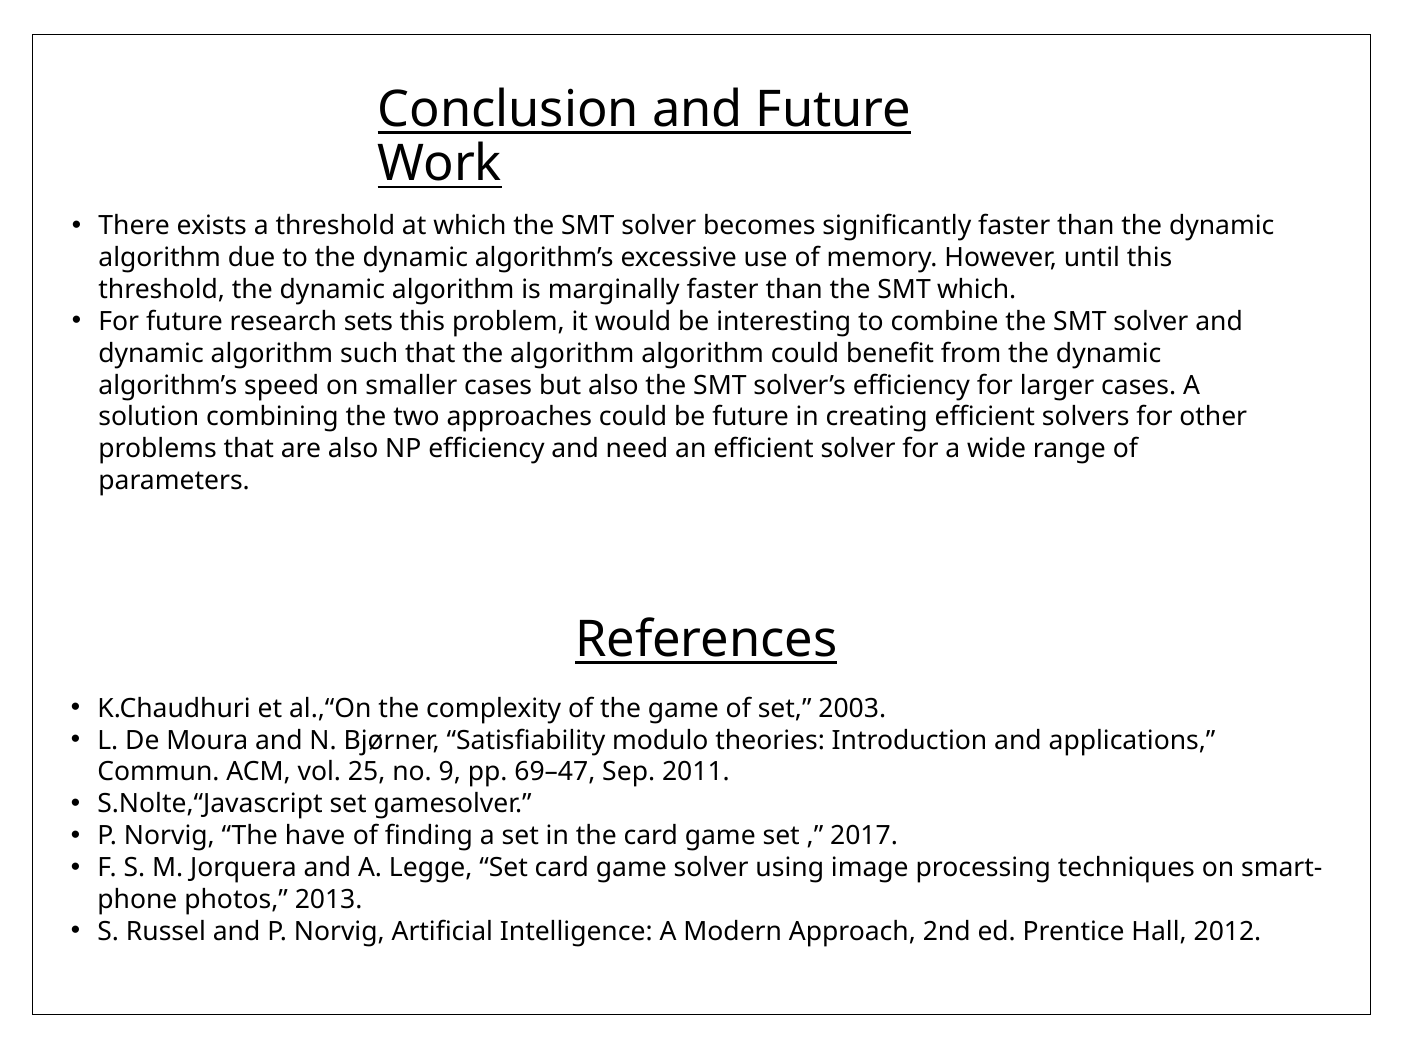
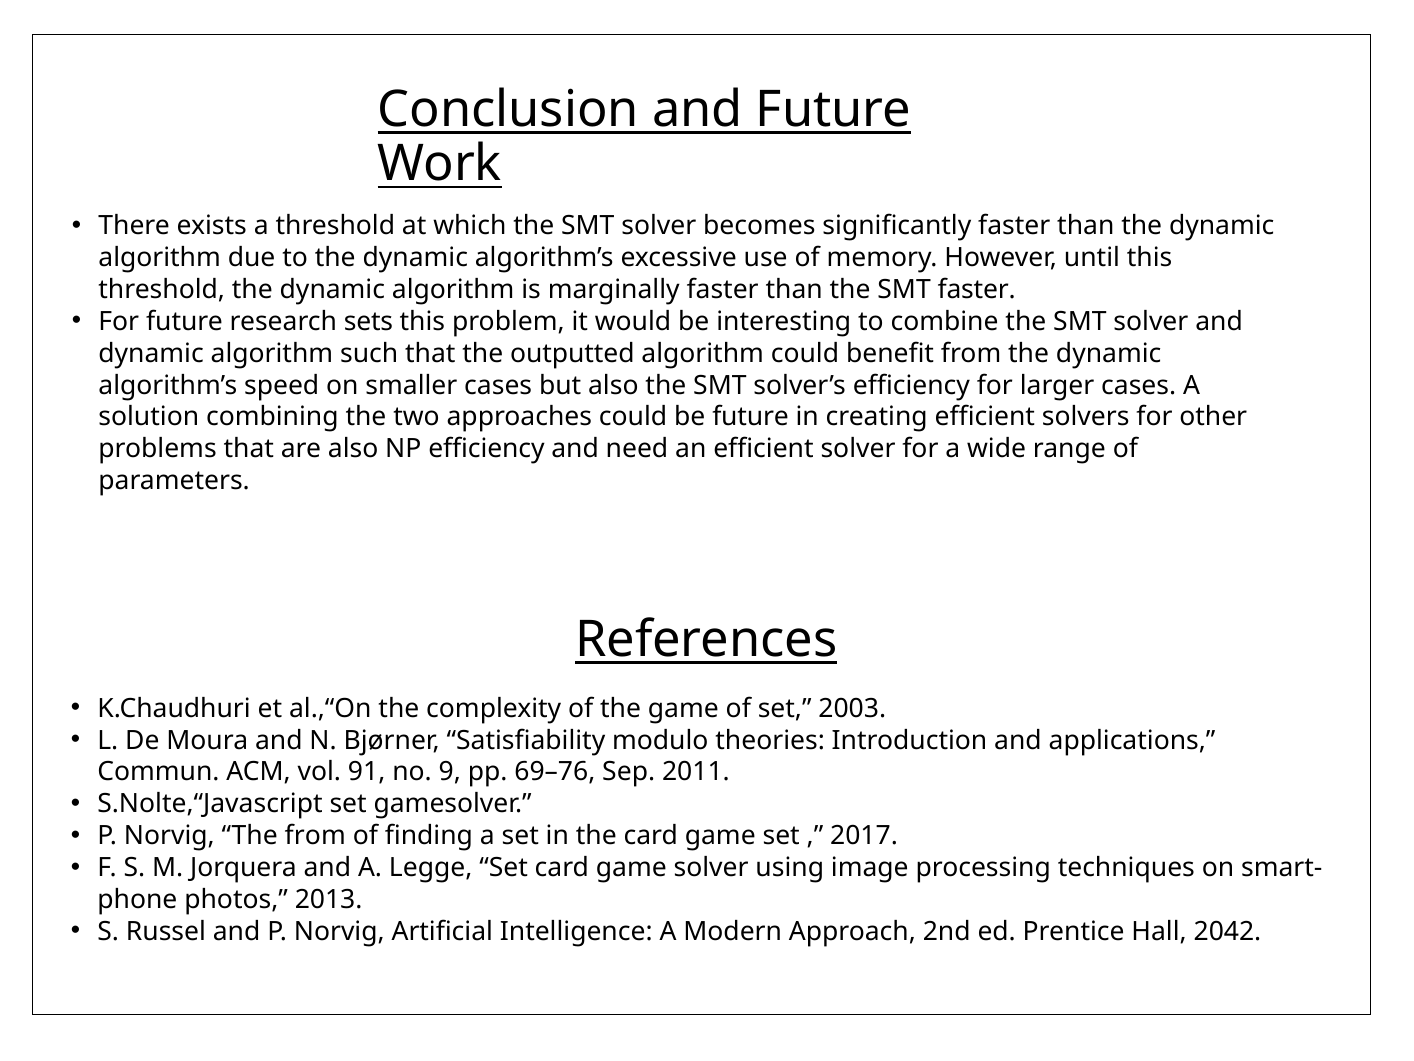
SMT which: which -> faster (977, 290)
the algorithm: algorithm -> outputted (572, 353)
25: 25 -> 91 (367, 772)
69–47: 69–47 -> 69–76 (555, 772)
The have: have -> from (315, 835)
2012: 2012 -> 2042 (1227, 931)
